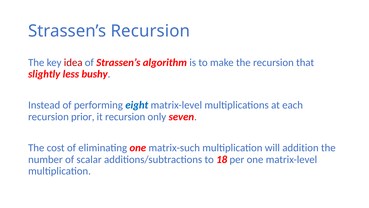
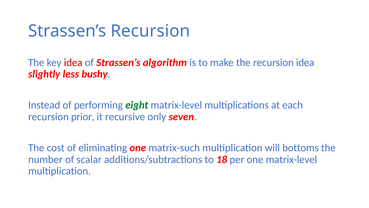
recursion that: that -> idea (305, 62)
eight colour: blue -> green (137, 105)
it recursion: recursion -> recursive (125, 117)
addition: addition -> bottoms (301, 148)
